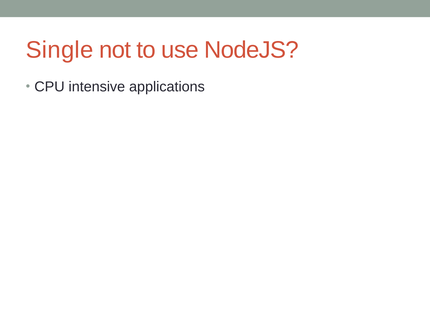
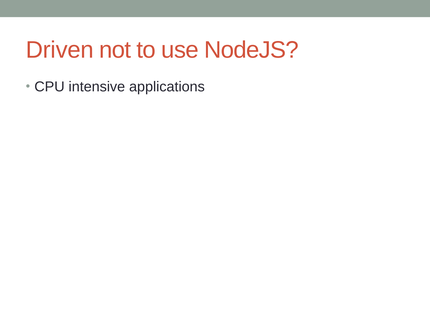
Single: Single -> Driven (60, 50)
